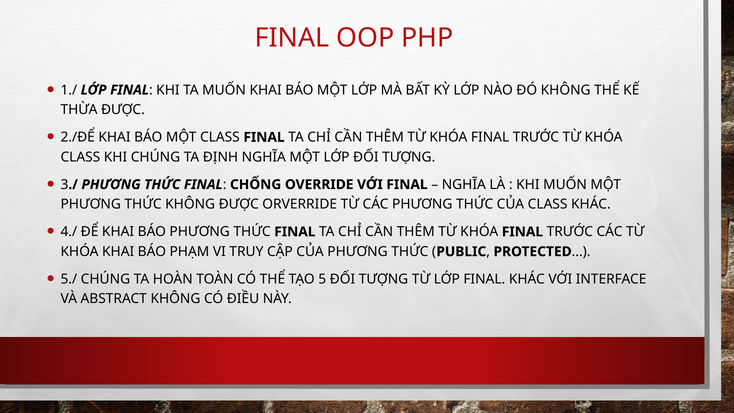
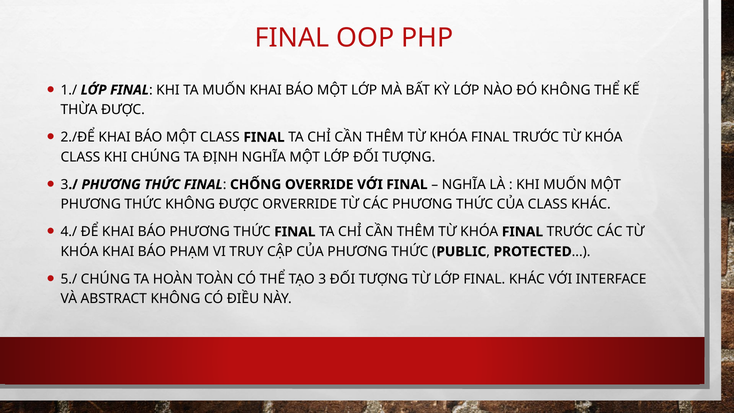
TẠO 5: 5 -> 3 (322, 279)
